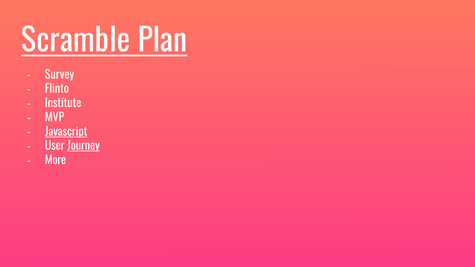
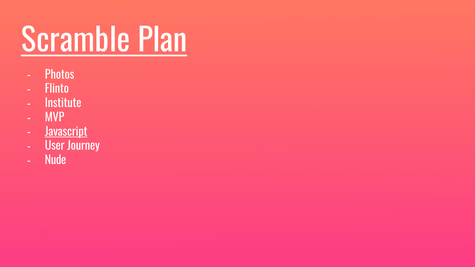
Survey: Survey -> Photos (60, 75)
Journey underline: present -> none (84, 146)
More: More -> Nude (55, 160)
